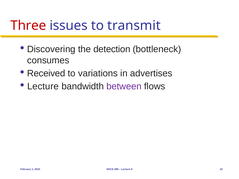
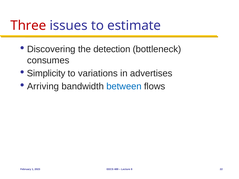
transmit: transmit -> estimate (134, 26)
Received: Received -> Simplicity (46, 73)
Lecture: Lecture -> Arriving (43, 86)
between colour: purple -> blue (124, 86)
